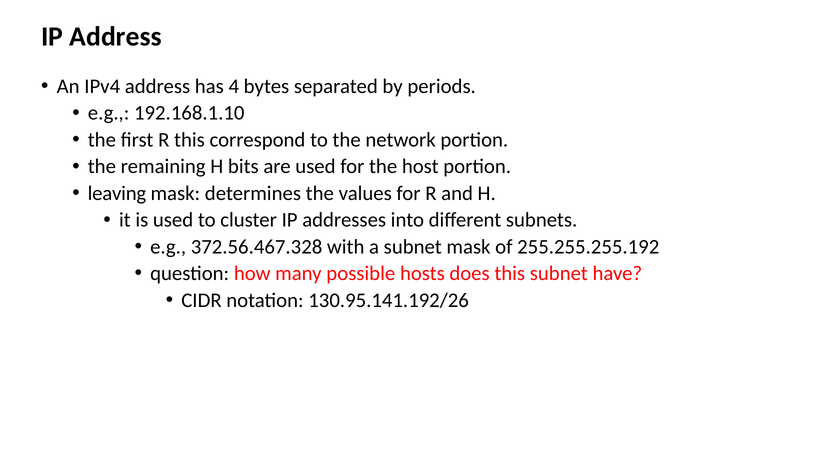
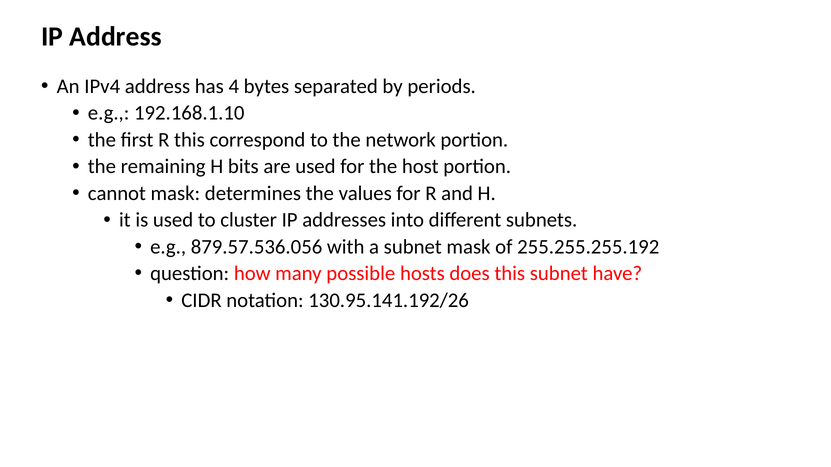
leaving: leaving -> cannot (117, 193)
372.56.467.328: 372.56.467.328 -> 879.57.536.056 (257, 247)
